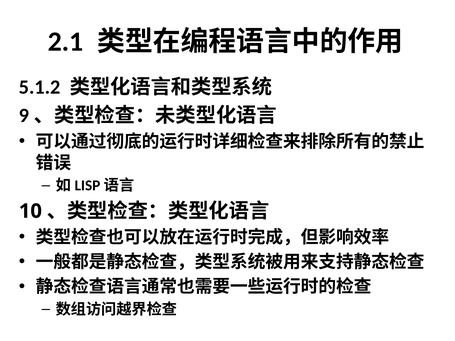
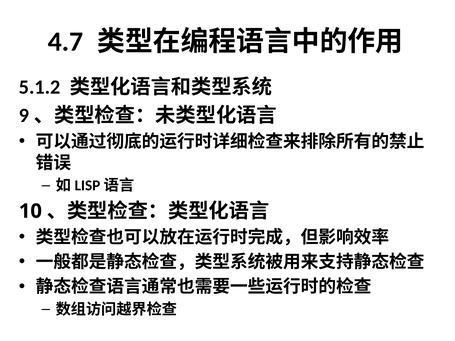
2.1: 2.1 -> 4.7 (66, 42)
